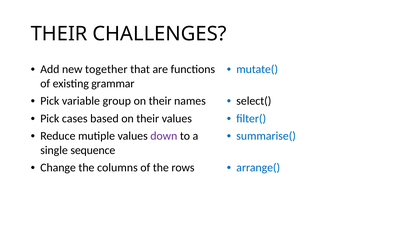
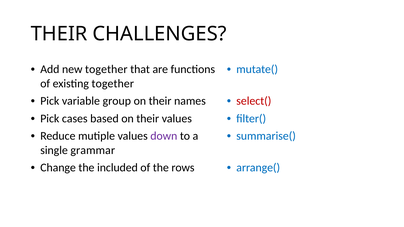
existing grammar: grammar -> together (113, 84)
select( colour: black -> red (254, 101)
sequence: sequence -> grammar (93, 150)
columns: columns -> included (117, 168)
